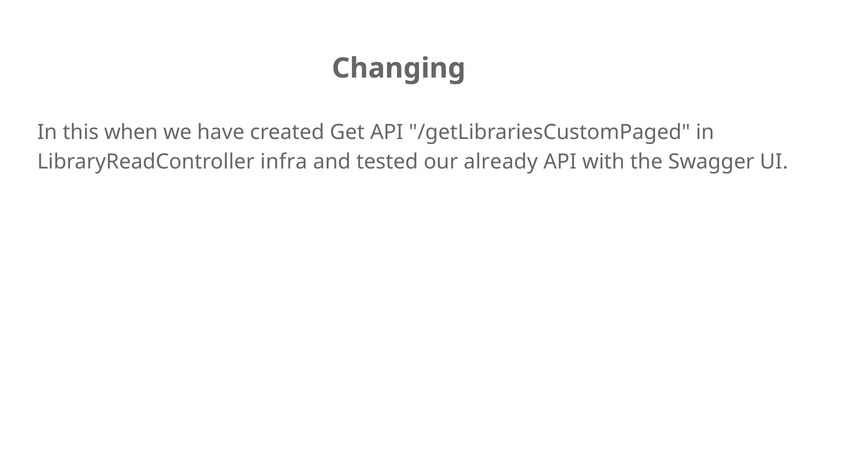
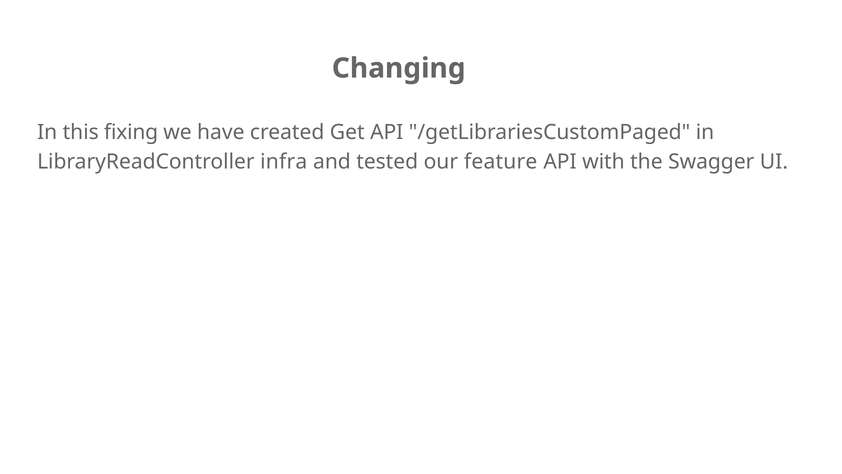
when: when -> fixing (131, 132)
already: already -> feature (501, 161)
